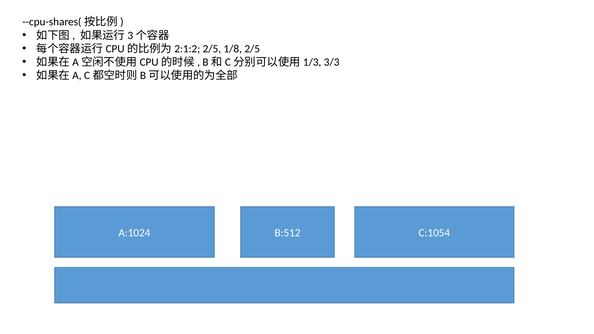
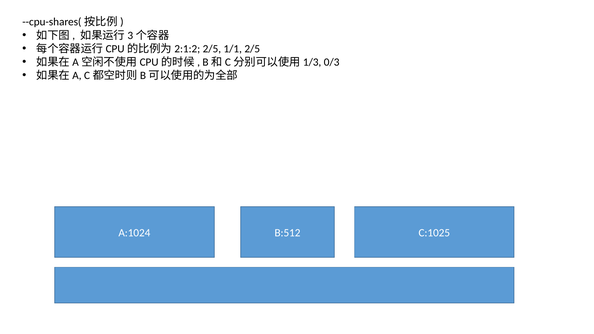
1/8: 1/8 -> 1/1 (233, 49)
3/3: 3/3 -> 0/3 (332, 62)
C:1054: C:1054 -> C:1025 (434, 233)
